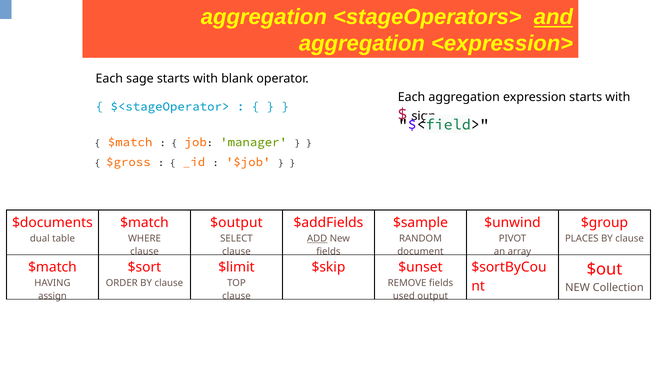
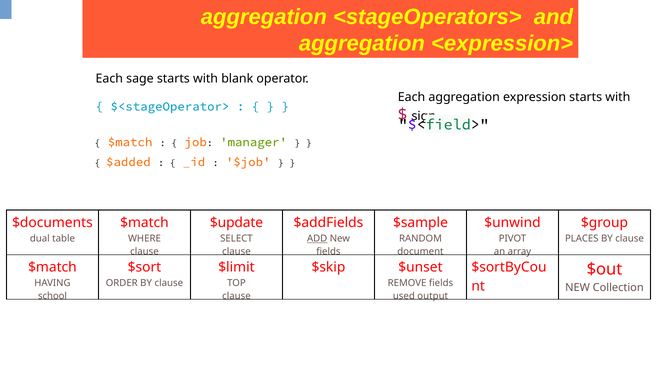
and underline: present -> none (553, 17)
$gross: $gross -> $added (128, 162)
$output: $output -> $update (237, 223)
assign: assign -> school (53, 296)
